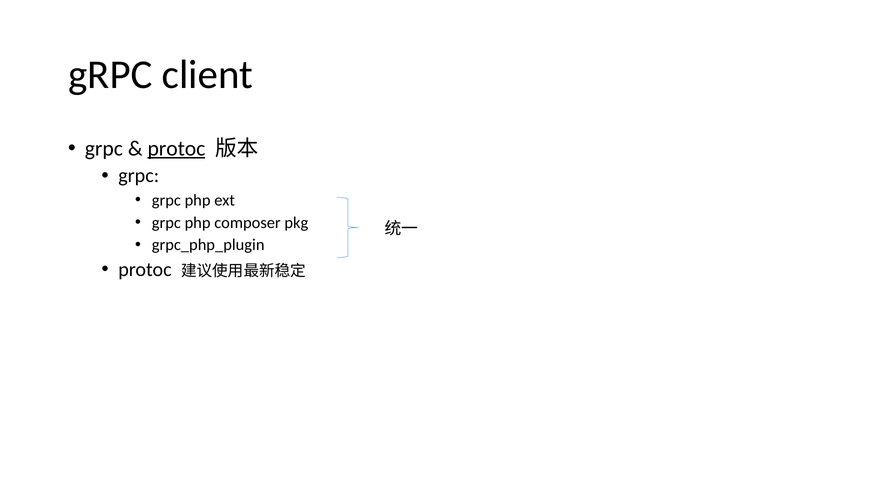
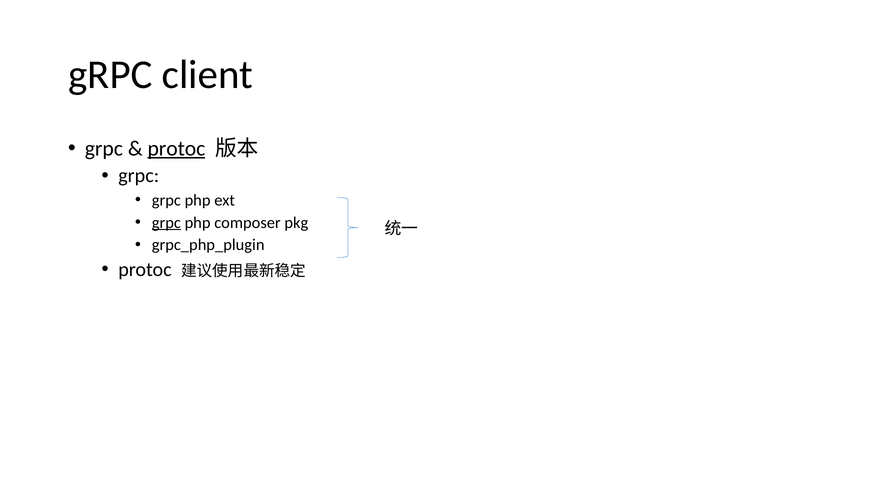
grpc underline: none -> present (166, 223)
